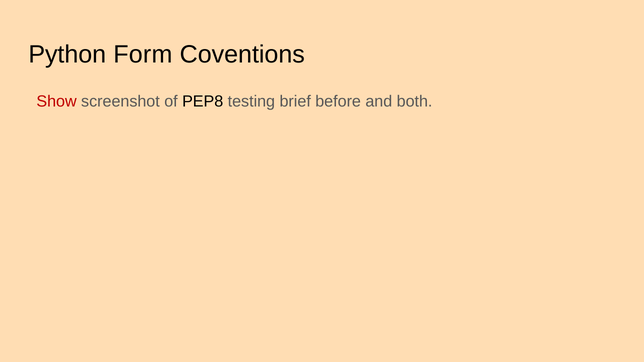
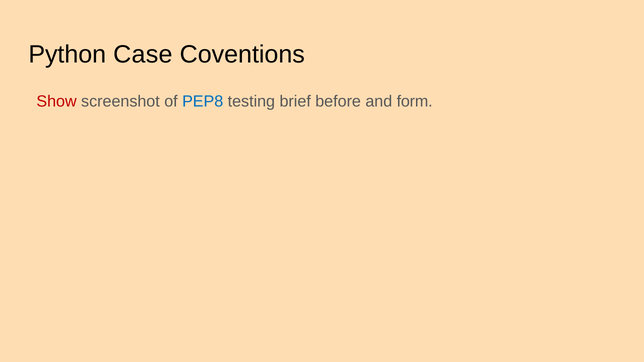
Form: Form -> Case (143, 55)
PEP8 colour: black -> blue (203, 101)
both: both -> form (415, 101)
